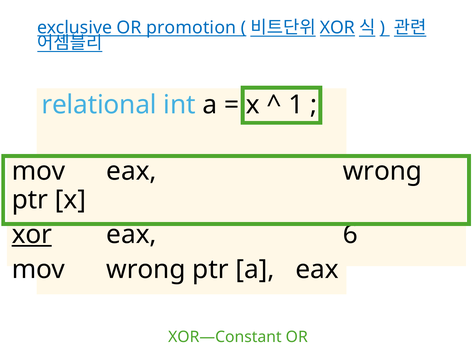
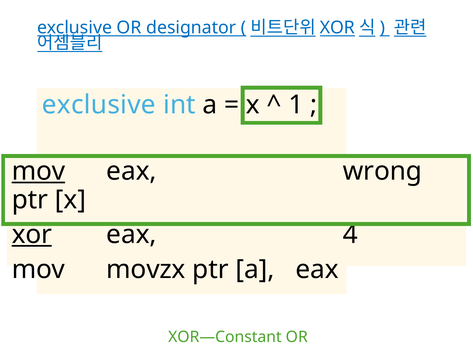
promotion: promotion -> designator (191, 28)
relational: relational -> exclusive (99, 105)
mov underline: none -> present (38, 171)
6: 6 -> 4 (350, 234)
mov wrong: wrong -> movzx (146, 269)
